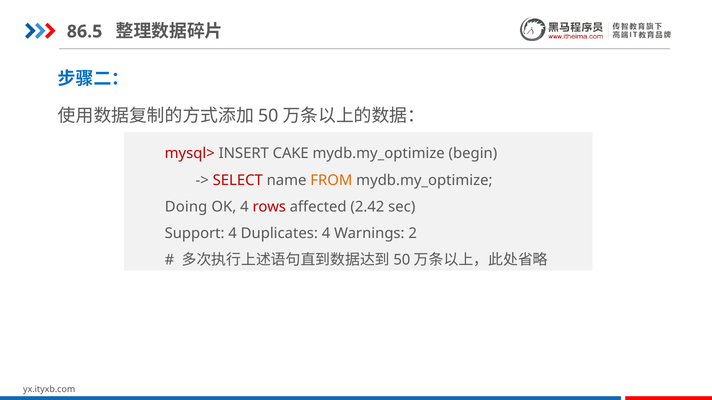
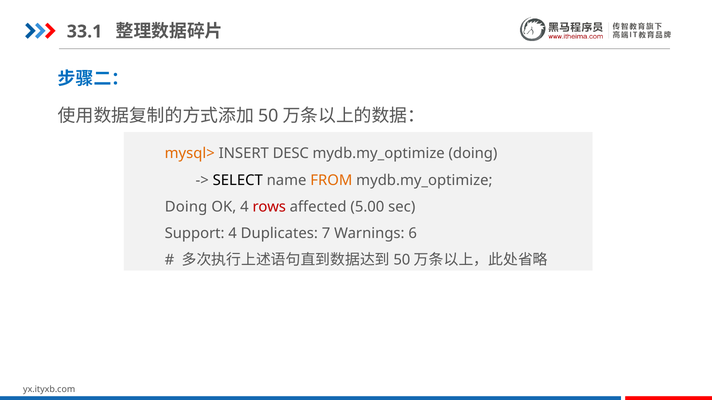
86.5: 86.5 -> 33.1 (85, 32)
mysql> colour: red -> orange (190, 154)
CAKE: CAKE -> DESC (291, 154)
begin: begin -> doing (473, 154)
SELECT colour: red -> black (238, 180)
2.42: 2.42 -> 5.00 (367, 207)
Duplicates 4: 4 -> 7 (326, 234)
2: 2 -> 6 (413, 234)
